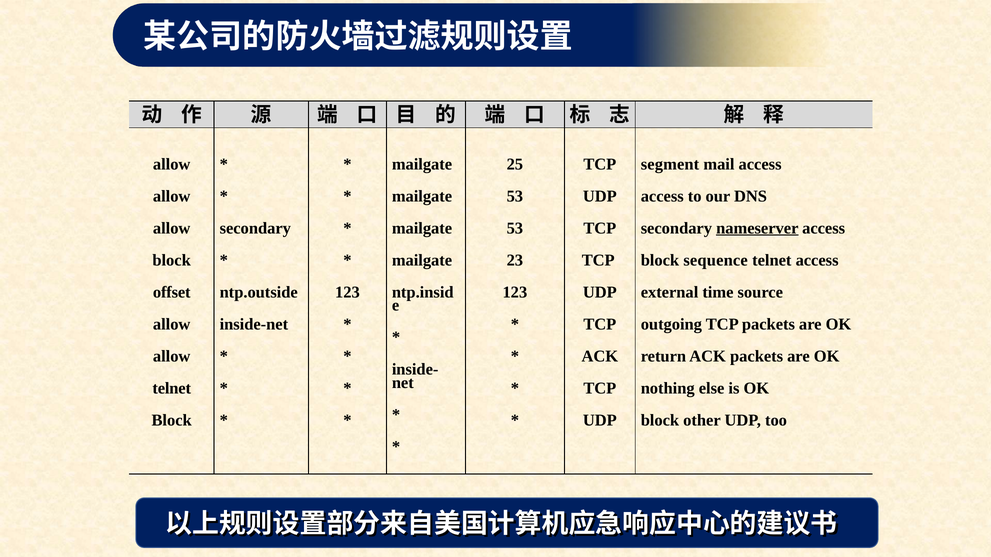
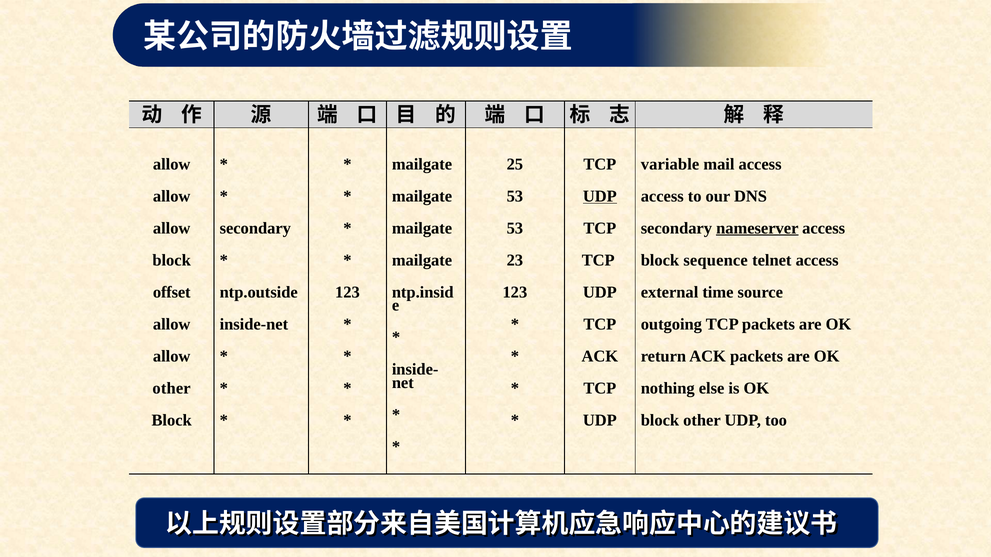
segment: segment -> variable (670, 164)
UDP underline: none -> present (600, 196)
telnet: telnet -> other (172, 388)
